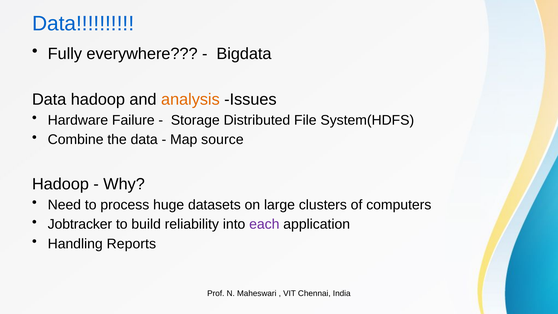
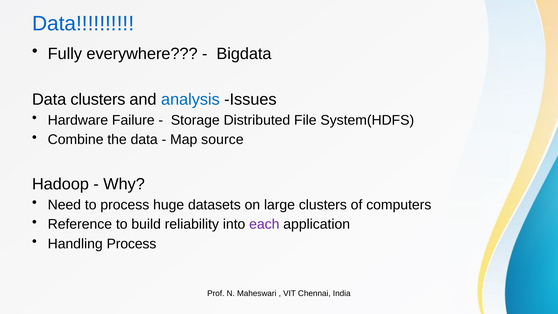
Data hadoop: hadoop -> clusters (98, 99)
analysis colour: orange -> blue (190, 99)
Jobtracker: Jobtracker -> Reference (80, 224)
Handling Reports: Reports -> Process (131, 244)
